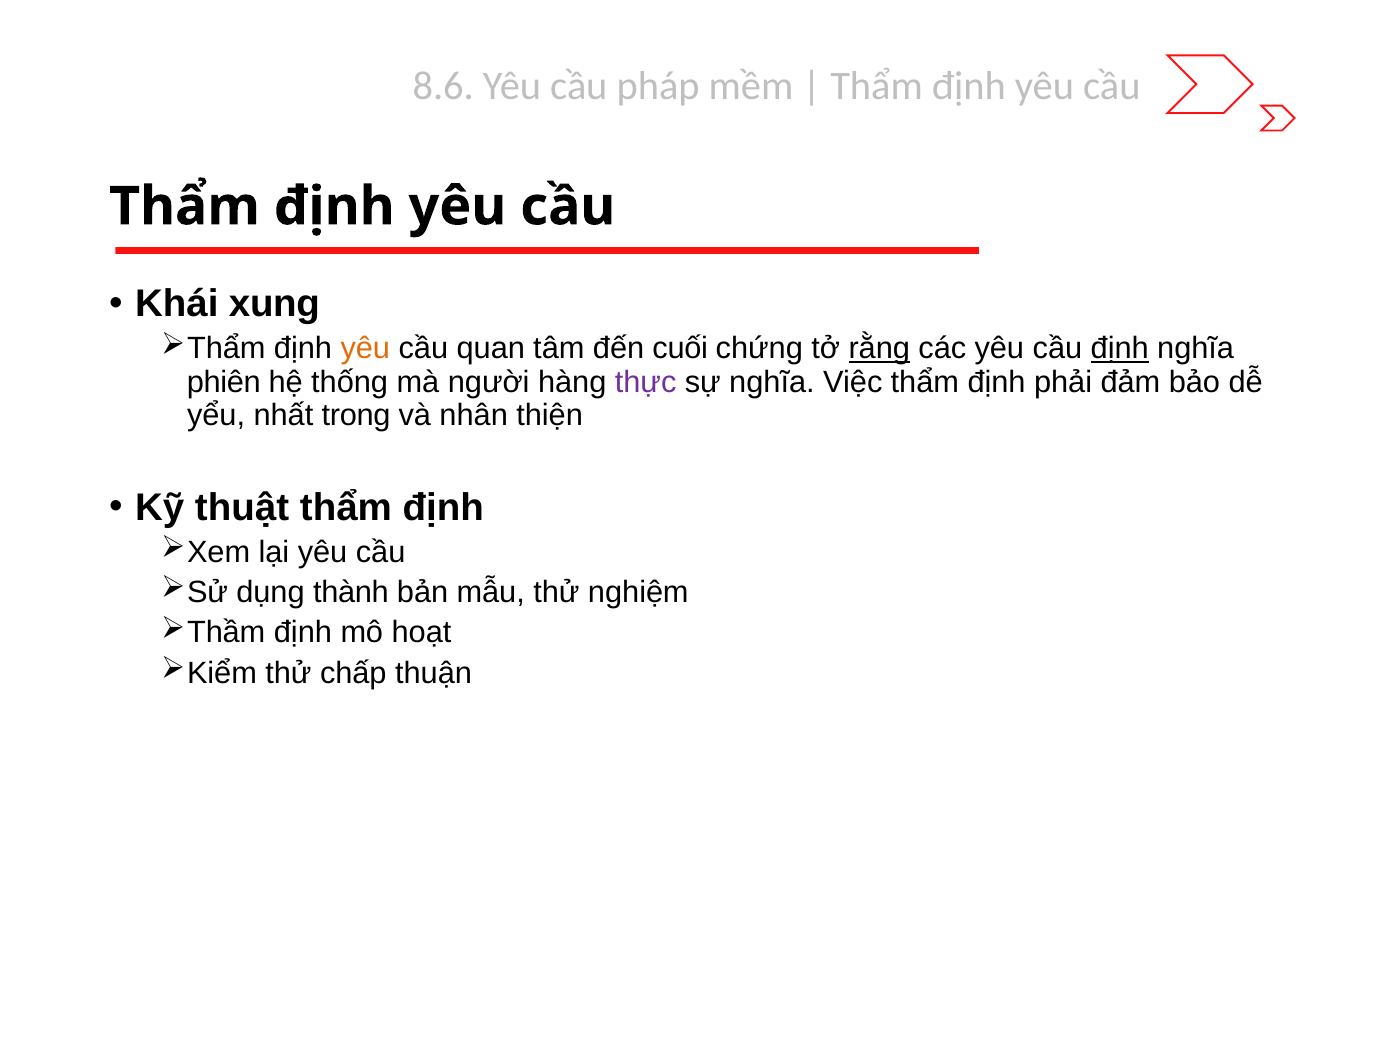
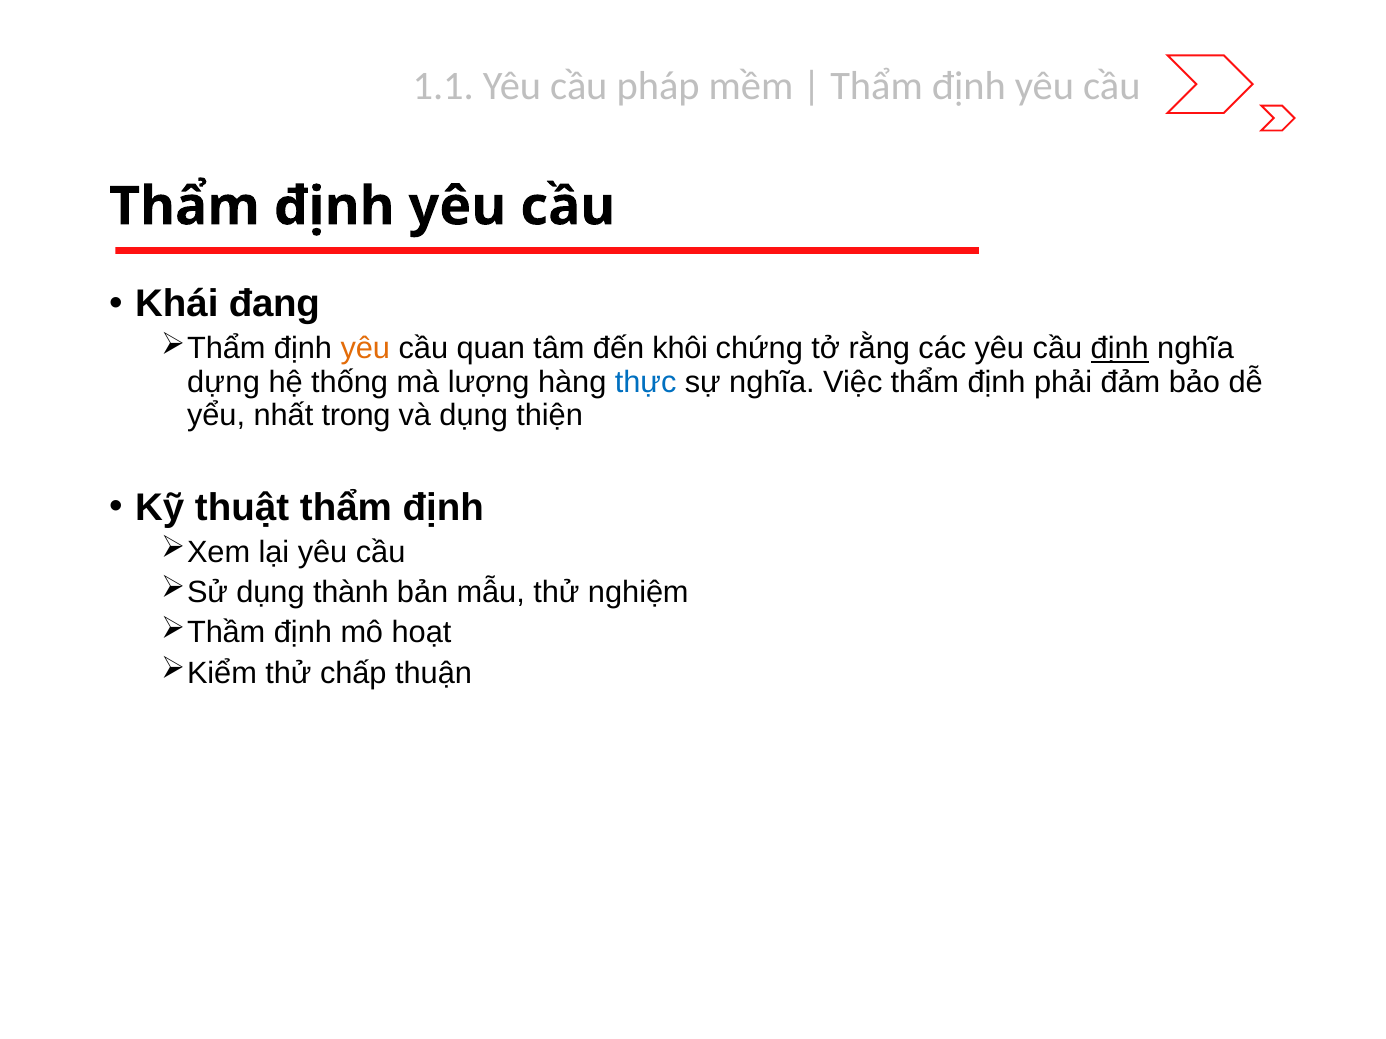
8.6: 8.6 -> 1.1 (443, 86)
xung: xung -> đang (274, 304)
cuối: cuối -> khôi (680, 349)
rằng underline: present -> none (879, 349)
phiên: phiên -> dựng (223, 382)
người: người -> lượng (489, 382)
thực colour: purple -> blue (646, 382)
và nhân: nhân -> dụng (474, 415)
